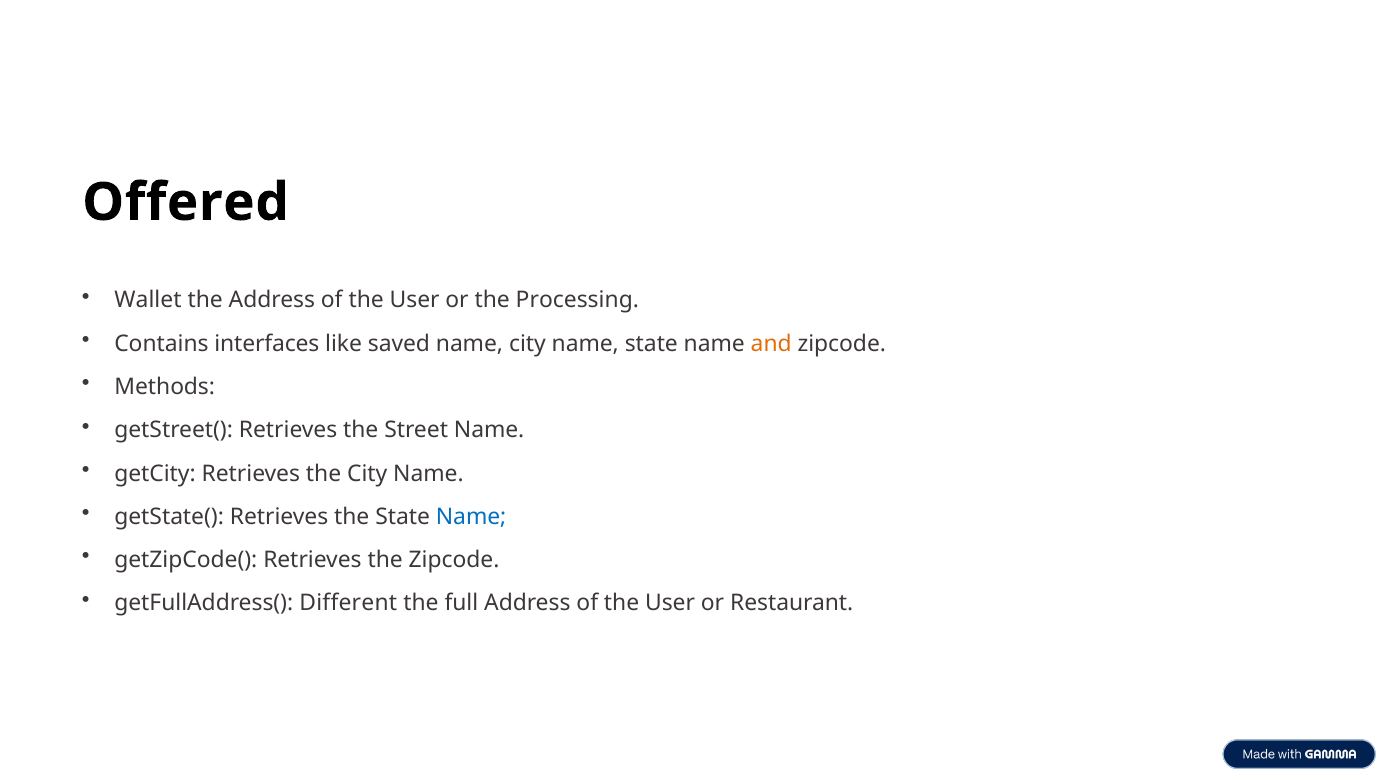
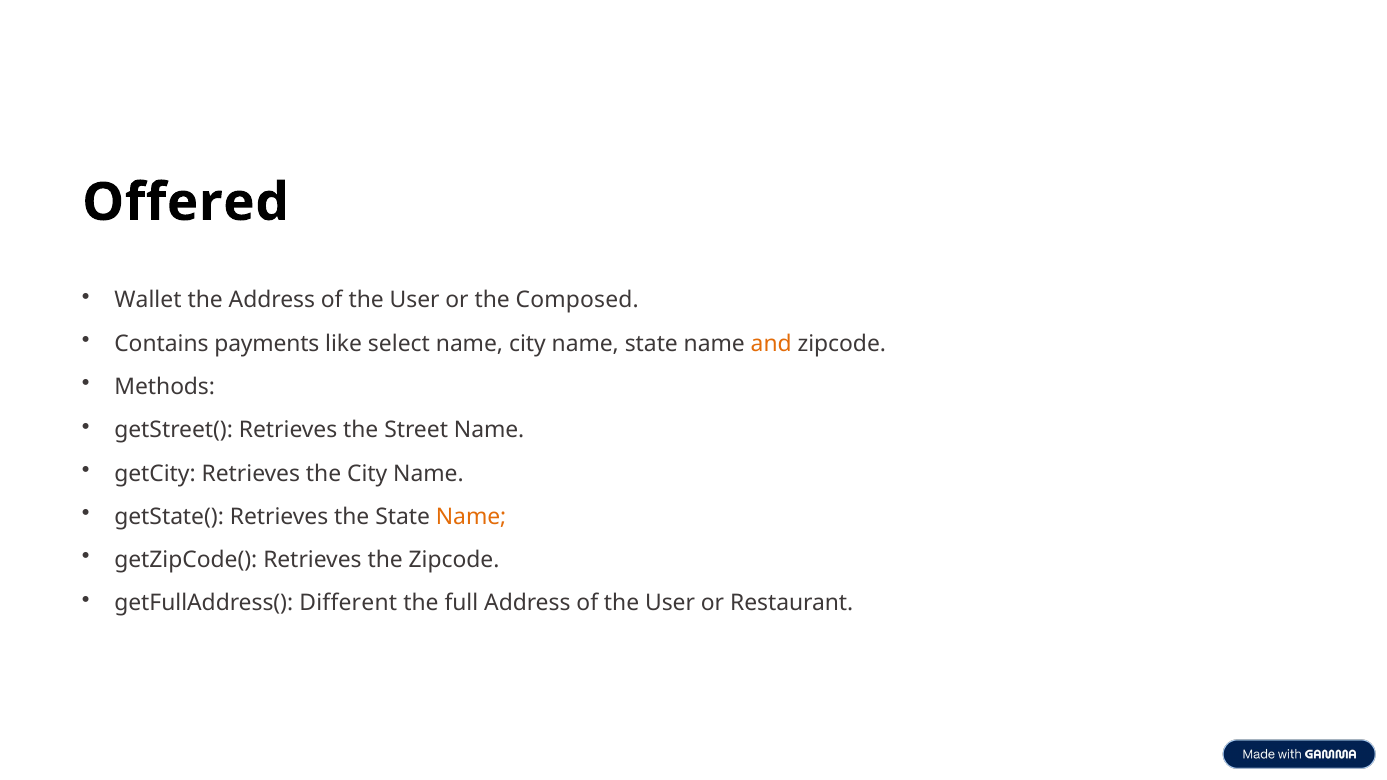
Processing: Processing -> Composed (577, 300)
interfaces: interfaces -> payments (267, 344)
saved: saved -> select (399, 344)
Name colour: blue -> orange (471, 517)
